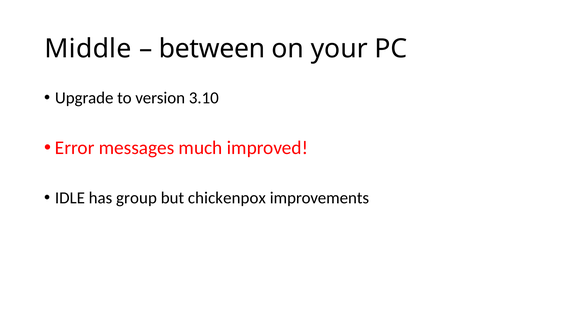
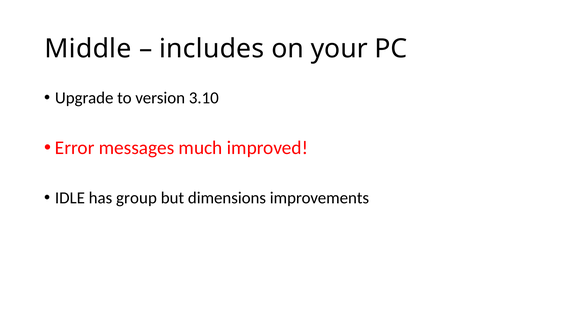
between: between -> includes (212, 49)
chickenpox: chickenpox -> dimensions (227, 198)
